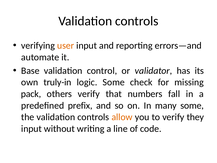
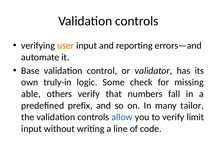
pack: pack -> able (31, 94)
many some: some -> tailor (192, 105)
allow colour: orange -> blue (122, 117)
they: they -> limit (195, 117)
